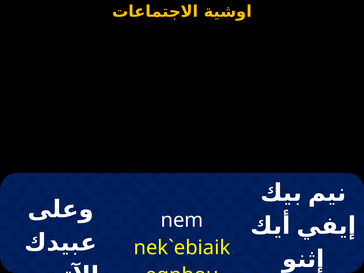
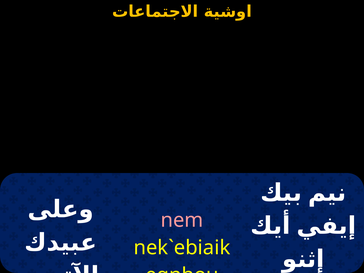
nem colour: white -> pink (182, 220)
